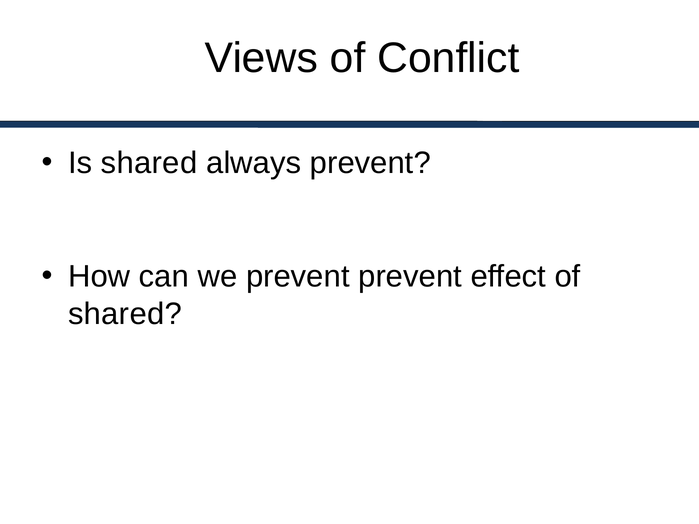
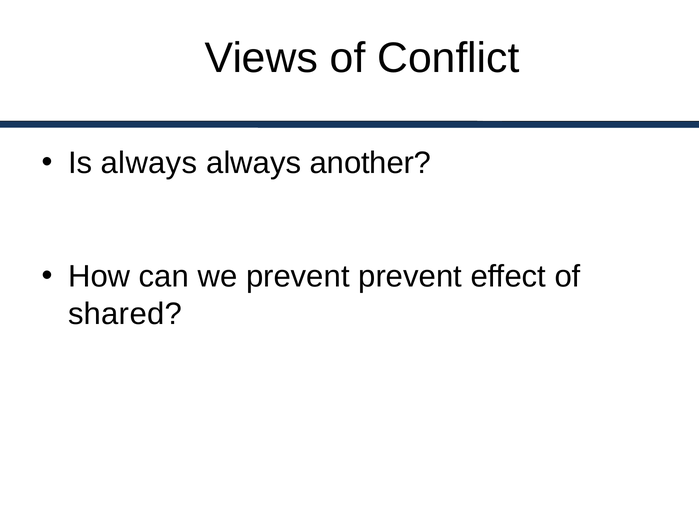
Is shared: shared -> always (149, 163)
always prevent: prevent -> another (370, 163)
